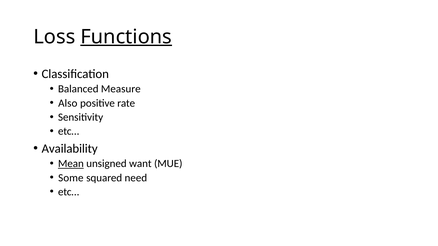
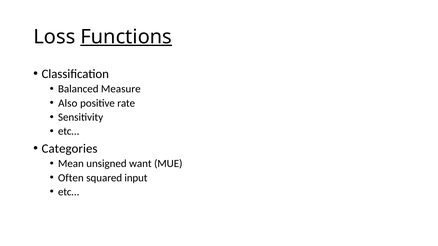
Availability: Availability -> Categories (70, 149)
Mean underline: present -> none (71, 164)
Some: Some -> Often (71, 178)
need: need -> input (136, 178)
